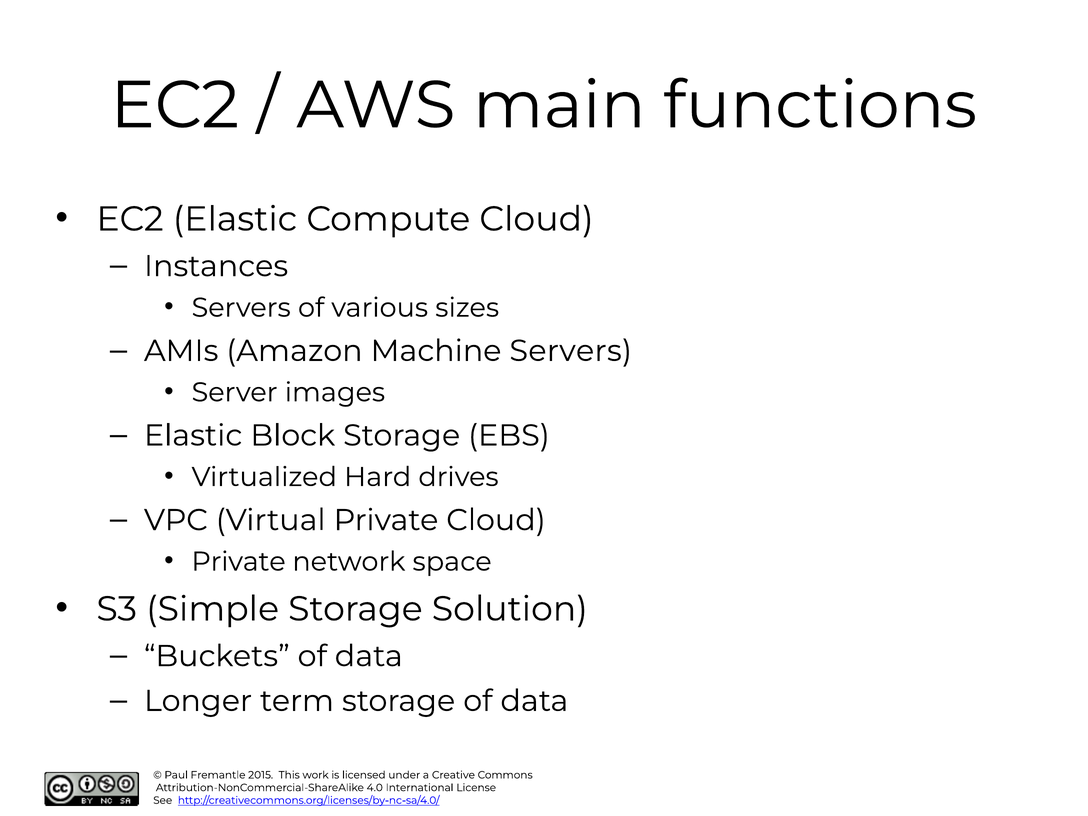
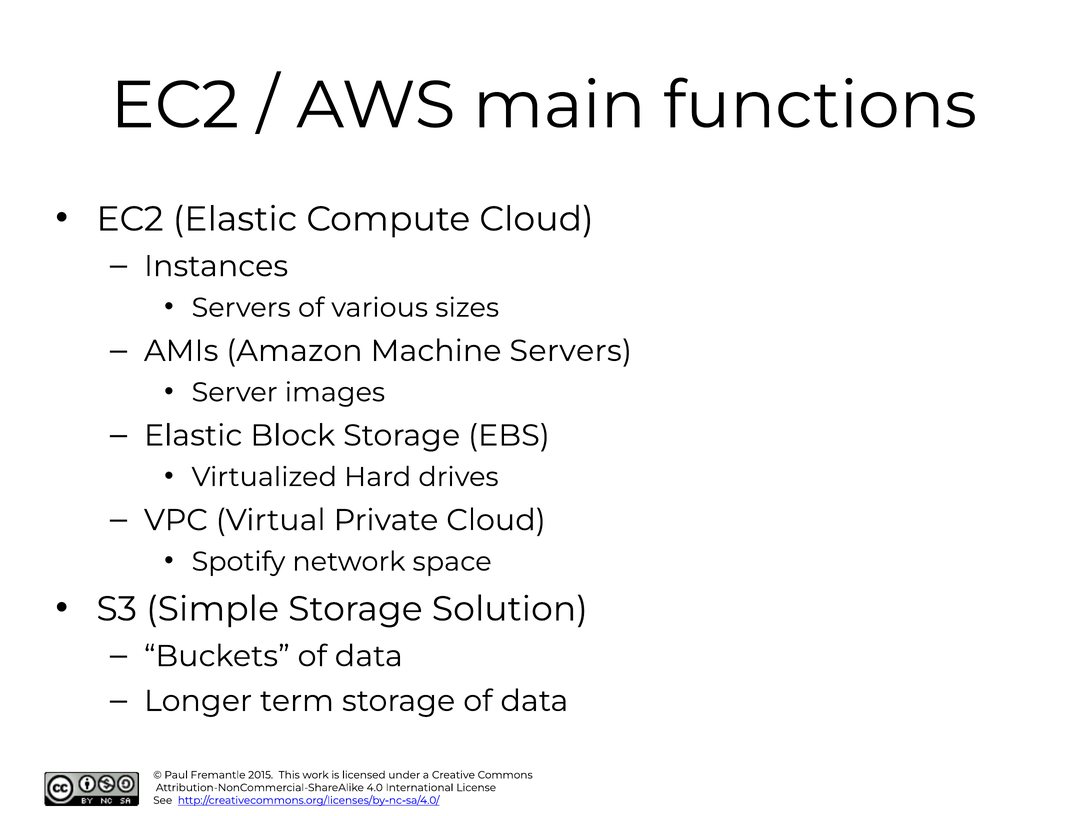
Private: Private -> Spotify (238, 562)
